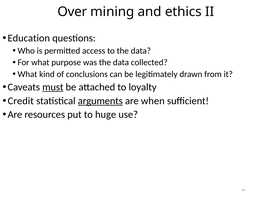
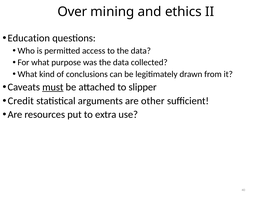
loyalty: loyalty -> slipper (143, 87)
arguments underline: present -> none (100, 101)
when: when -> other (153, 101)
huge: huge -> extra (106, 115)
